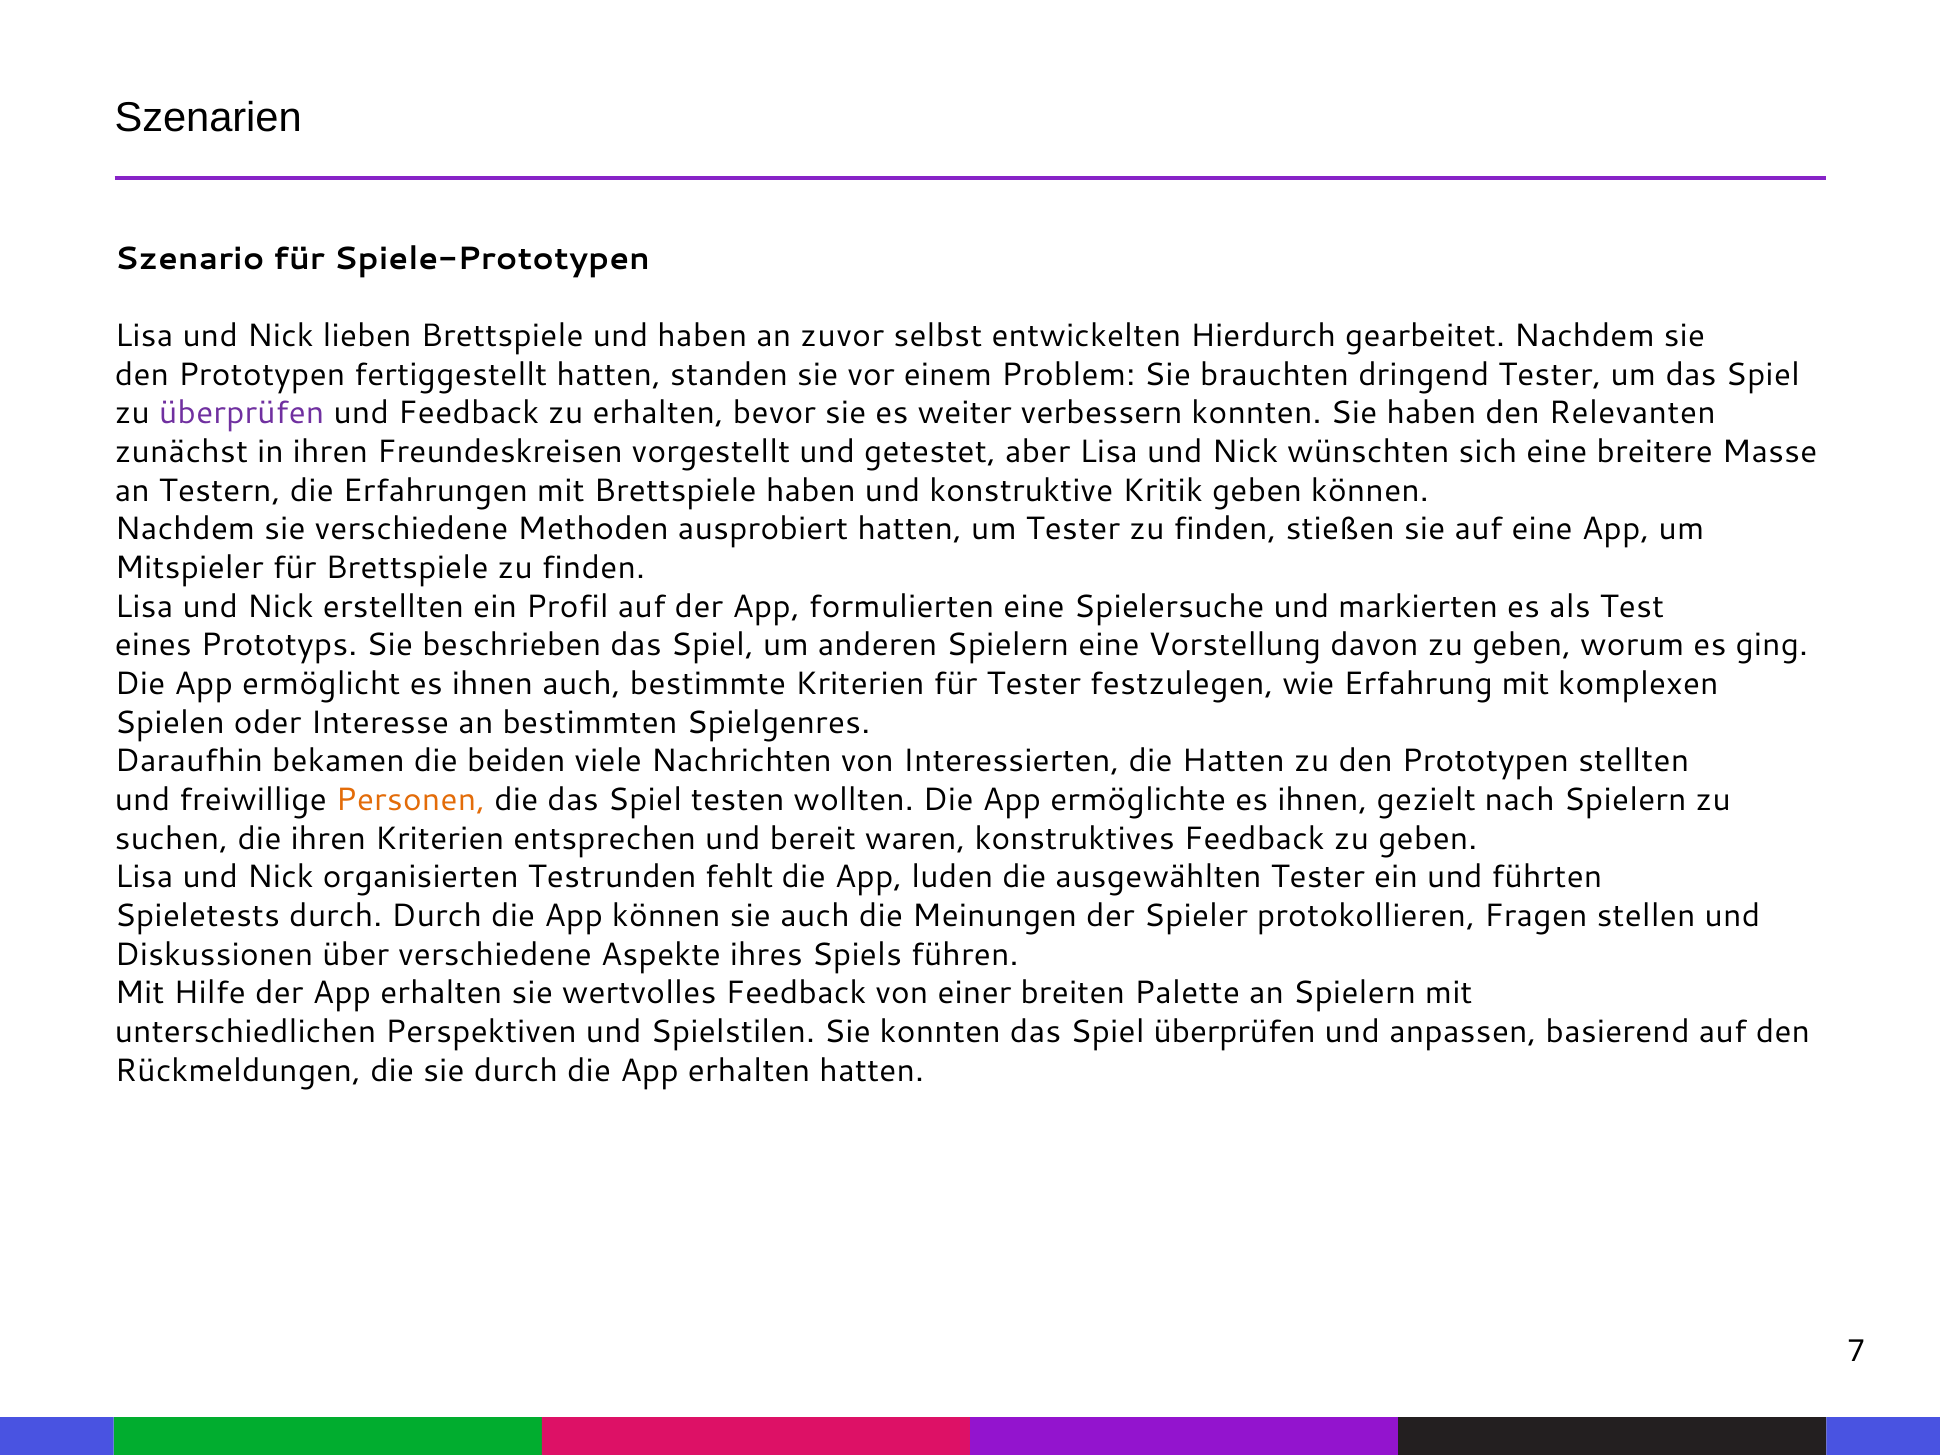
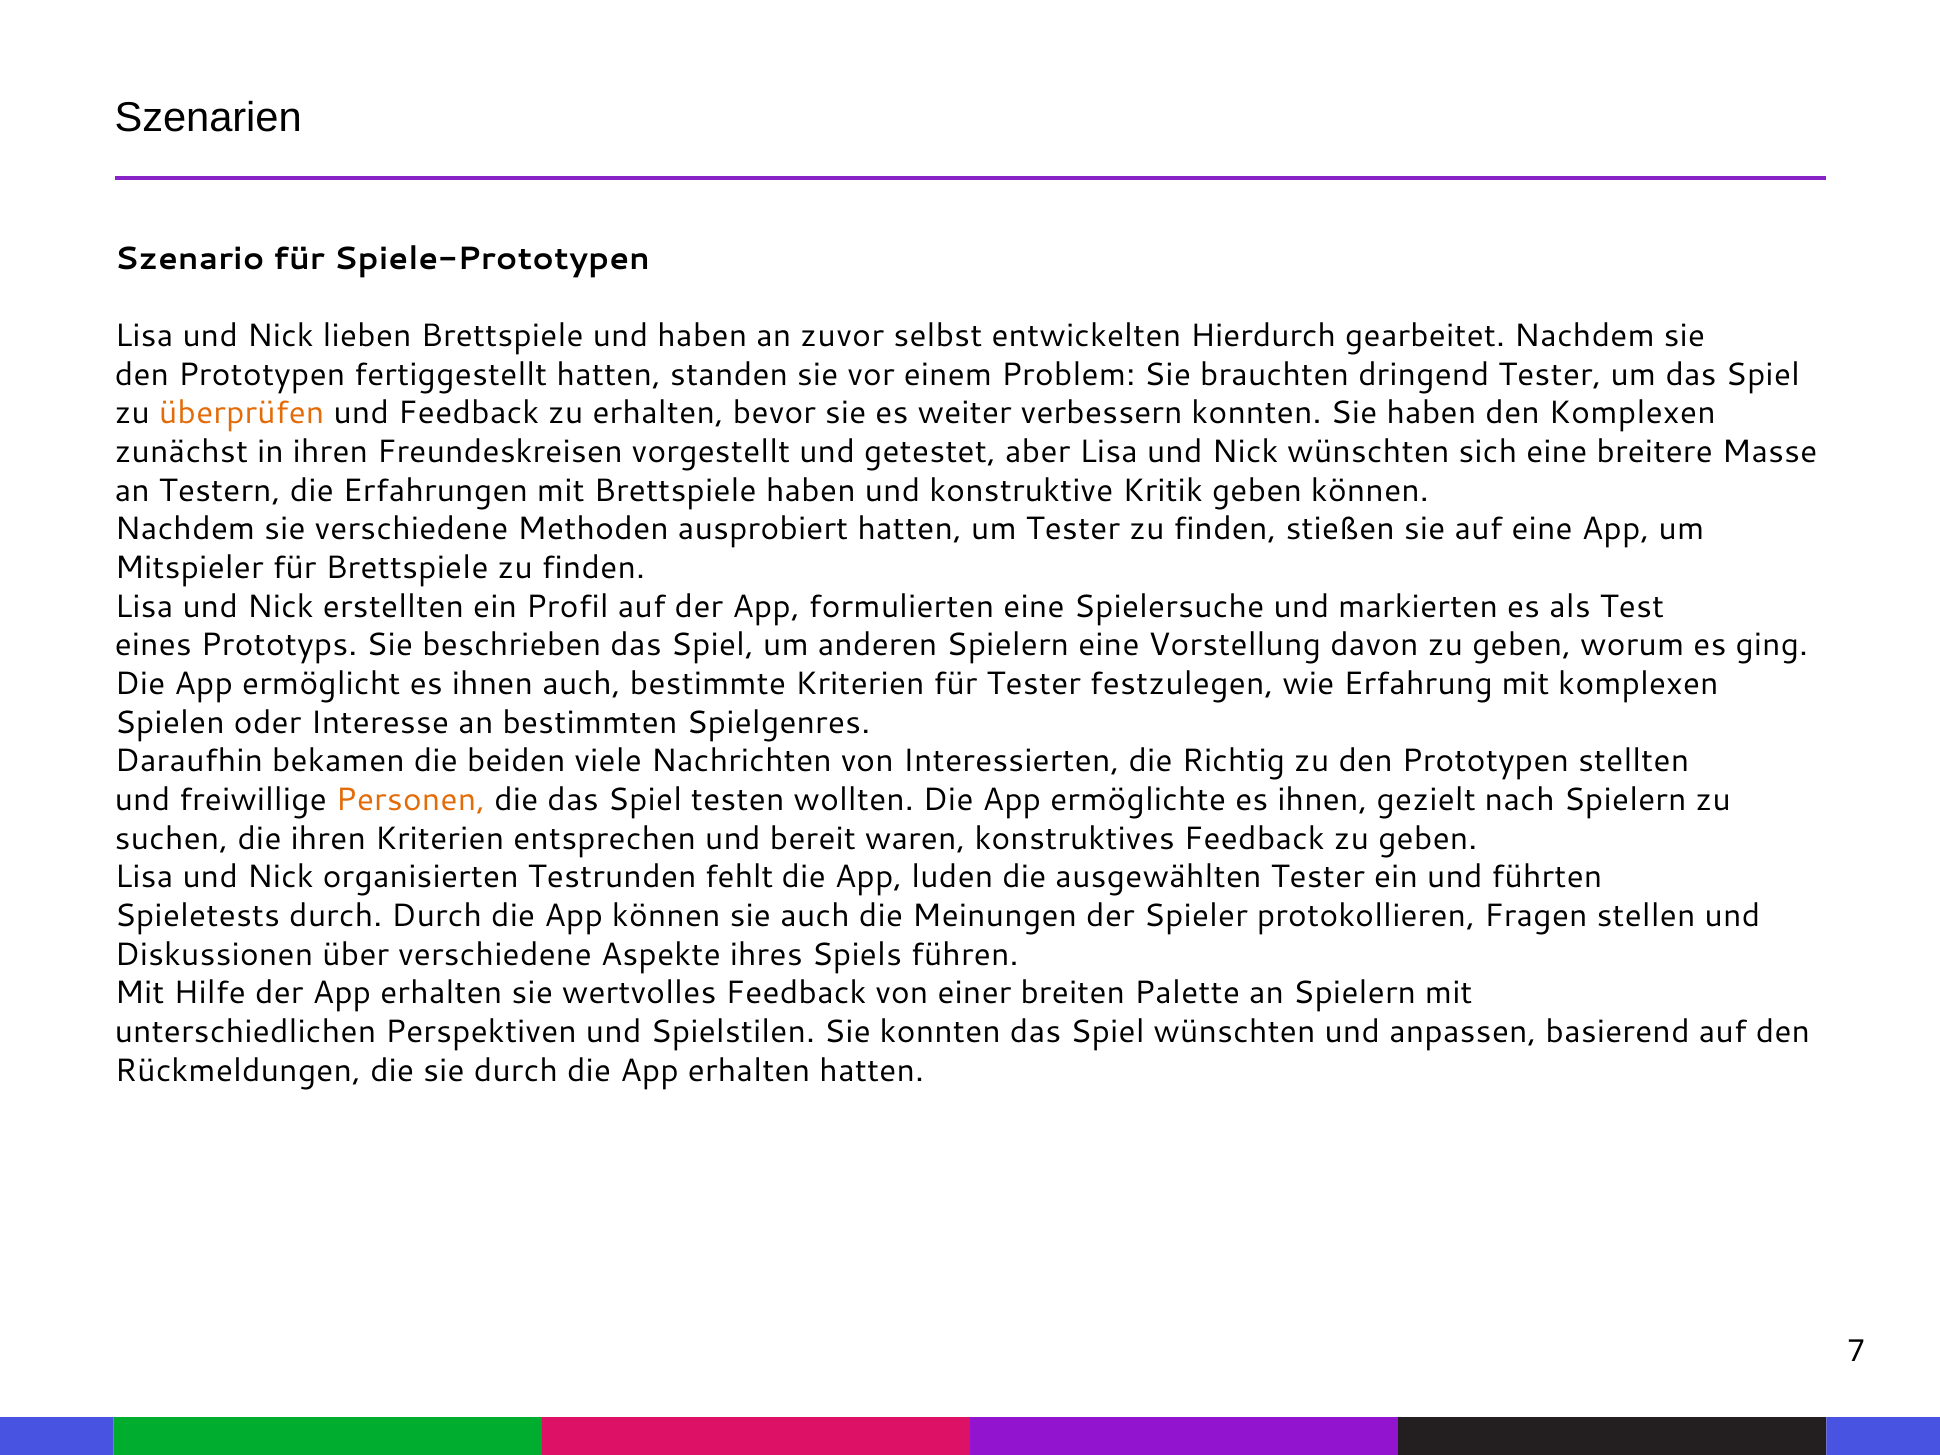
überprüfen colour: purple -> orange (242, 413)
den Relevanten: Relevanten -> Komplexen (1632, 413)
die Hatten: Hatten -> Richtig (1233, 761)
Spiel überprüfen: überprüfen -> wünschten (1235, 1032)
